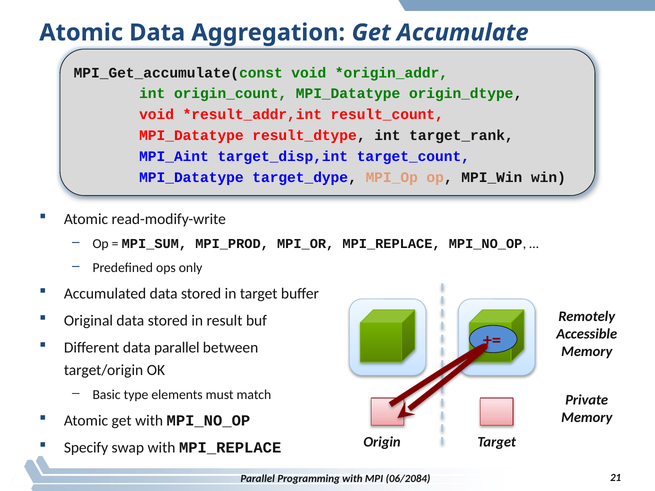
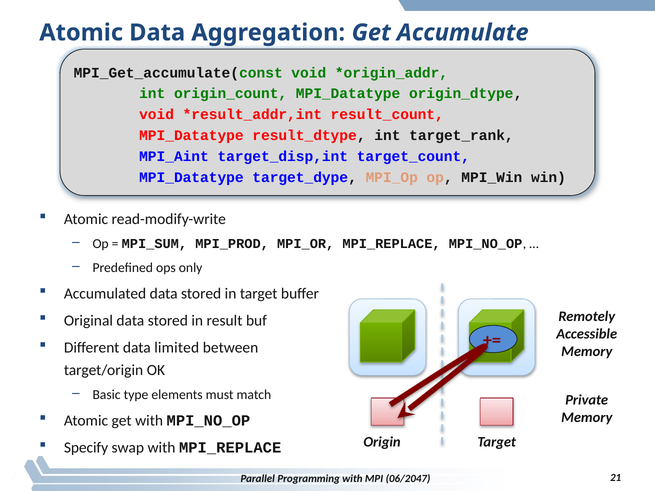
data parallel: parallel -> limited (177, 348)
06/2084: 06/2084 -> 06/2047 (408, 479)
